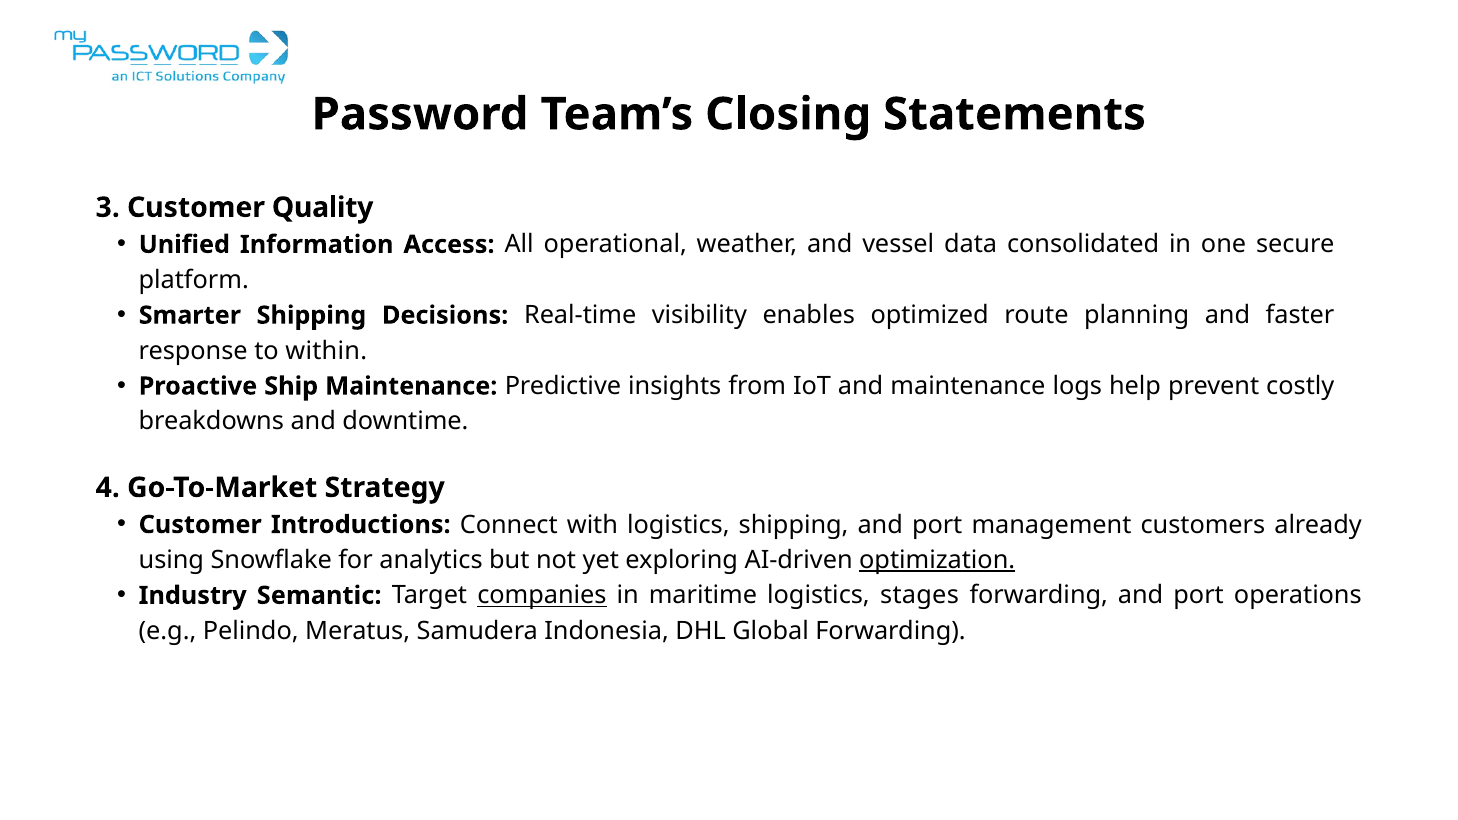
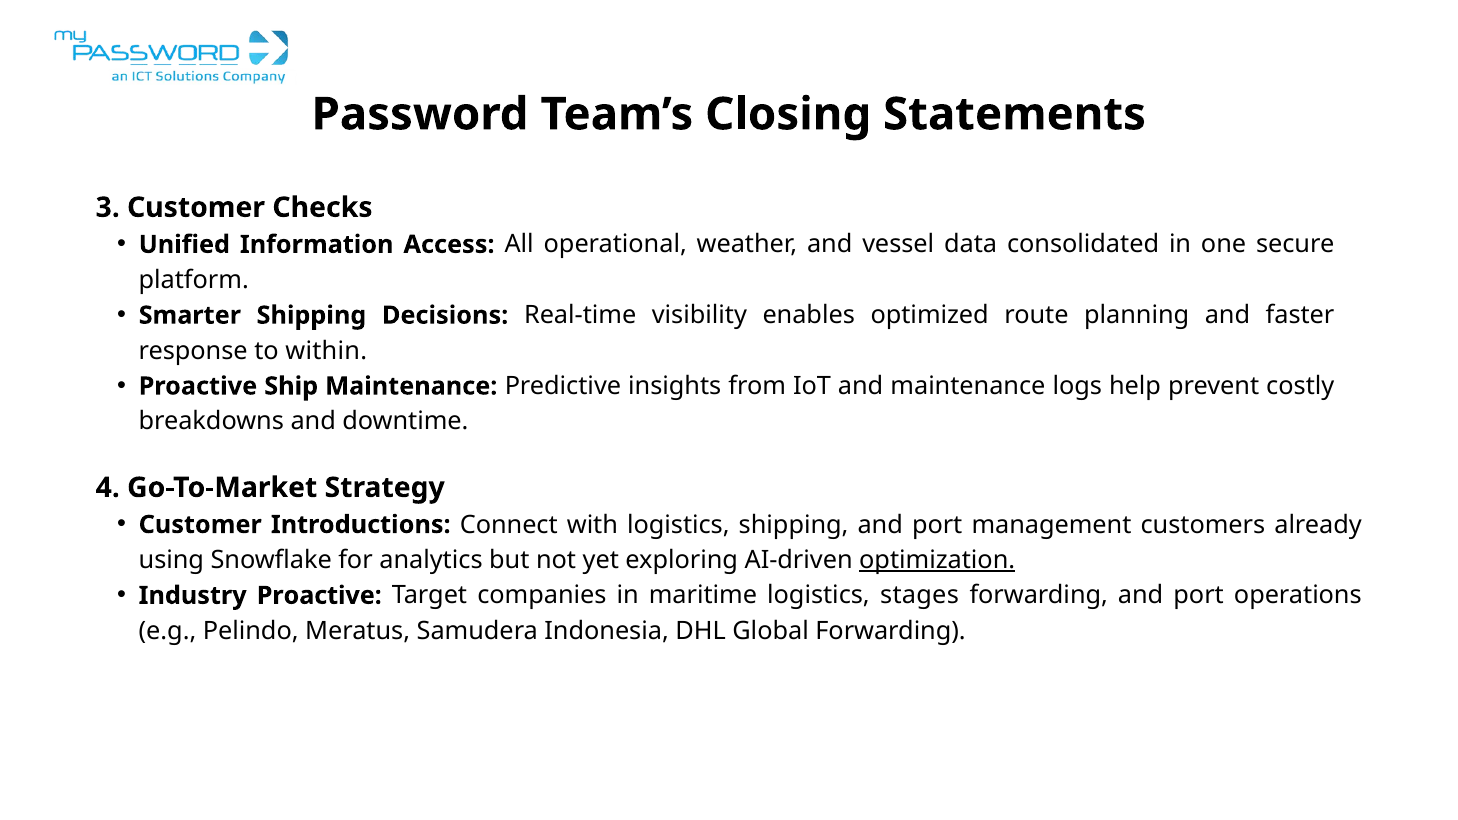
Quality: Quality -> Checks (322, 208)
Industry Semantic: Semantic -> Proactive (319, 596)
companies underline: present -> none (542, 596)
